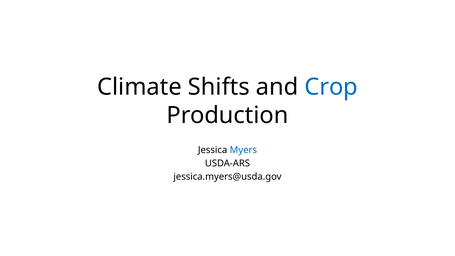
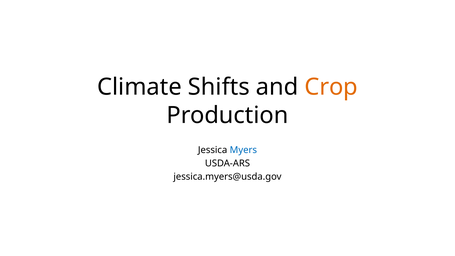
Crop colour: blue -> orange (331, 87)
